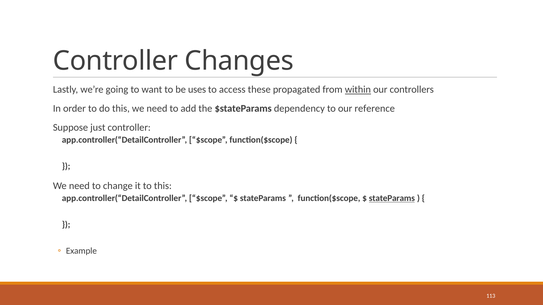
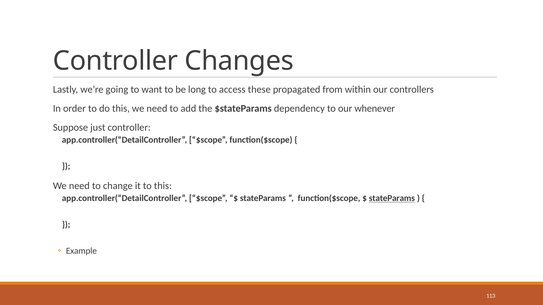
uses: uses -> long (197, 90)
within underline: present -> none (358, 90)
reference: reference -> whenever (375, 109)
